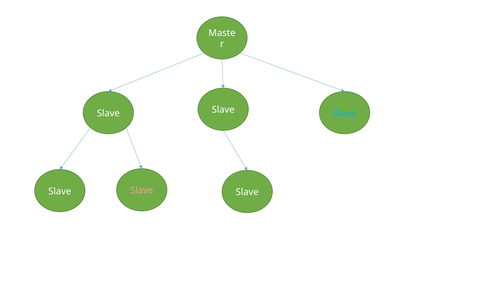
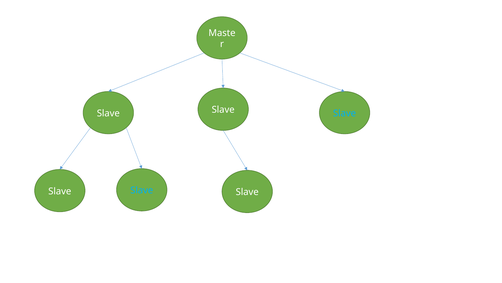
Slave colour: pink -> light blue (142, 190)
